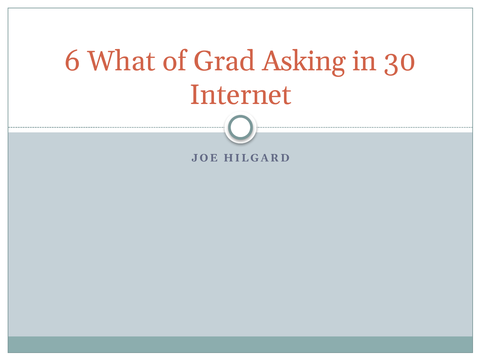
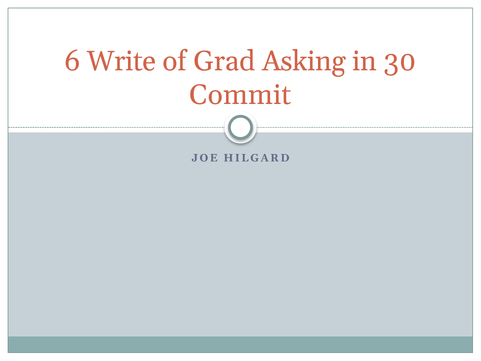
What: What -> Write (122, 61)
Internet: Internet -> Commit (240, 95)
